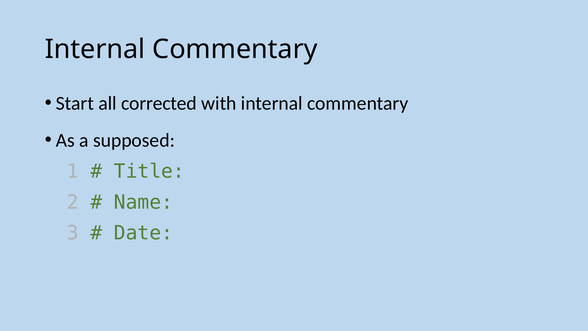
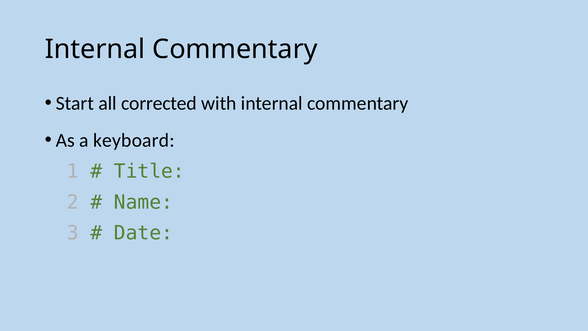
supposed: supposed -> keyboard (134, 140)
